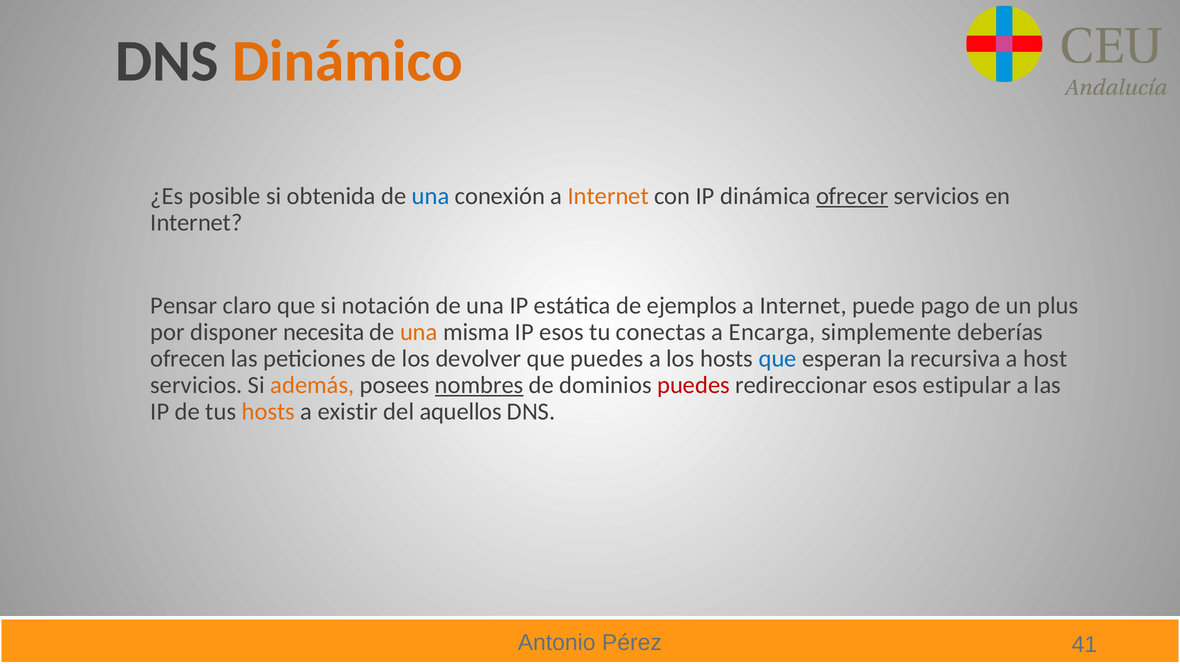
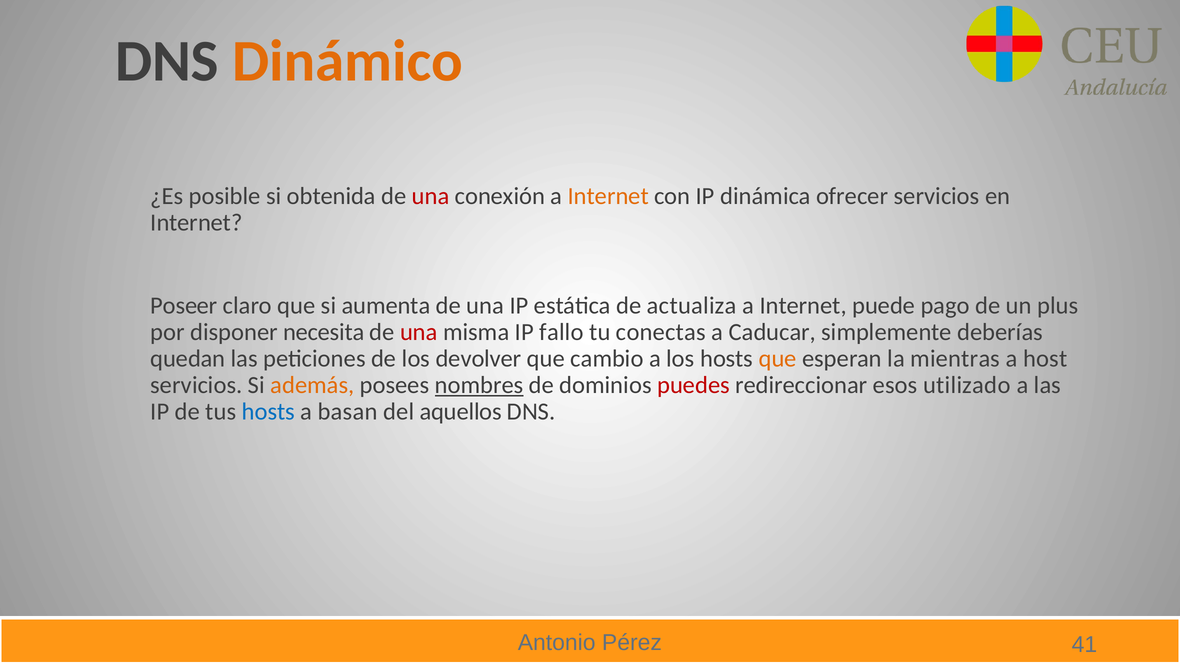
una colour: blue -> red (431, 196)
ofrecer underline: present -> none (852, 196)
Pensar: Pensar -> Poseer (184, 305)
notación: notación -> aumenta (386, 305)
ejemplos: ejemplos -> actualiza (692, 305)
una colour: orange -> red (419, 332)
IP esos: esos -> fallo (561, 332)
Encarga: Encarga -> Caducar (772, 332)
ofrecen: ofrecen -> quedan (188, 359)
que puedes: puedes -> cambio (607, 359)
que colour: blue -> orange (778, 359)
recursiva: recursiva -> mientras (955, 359)
estipular: estipular -> utilizado (967, 385)
hosts colour: orange -> blue (268, 412)
existir: existir -> basan (348, 412)
